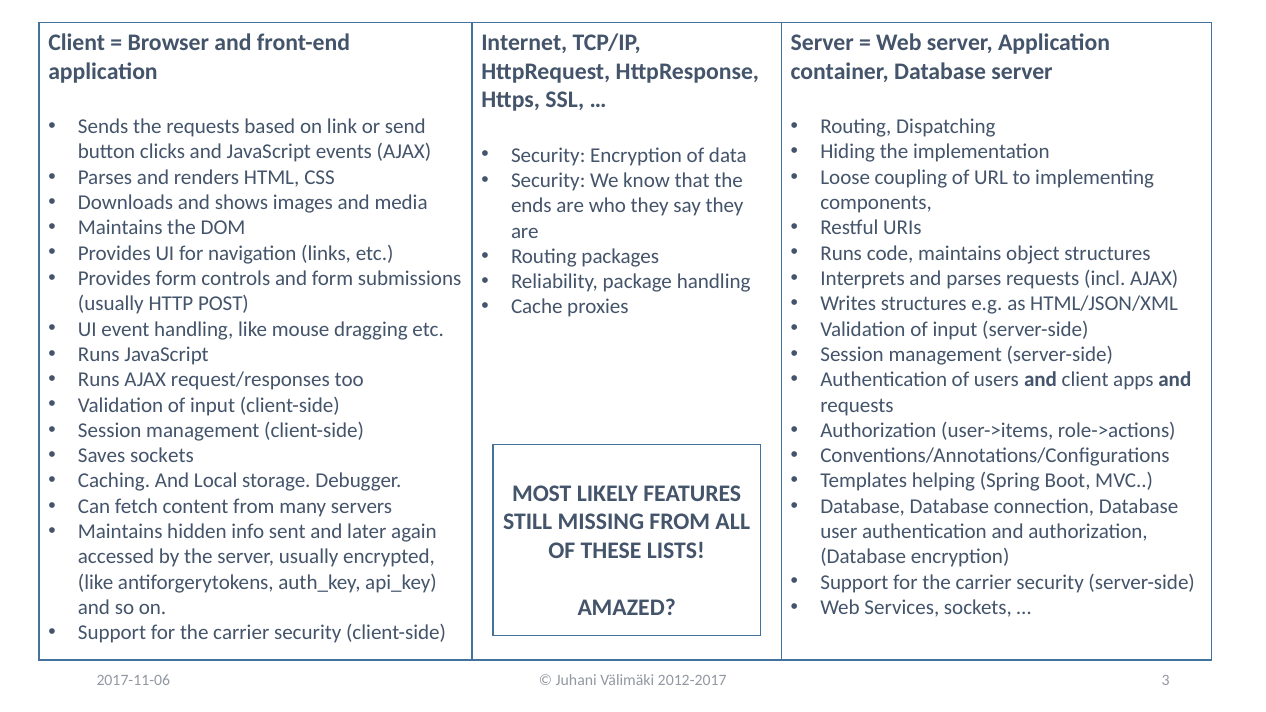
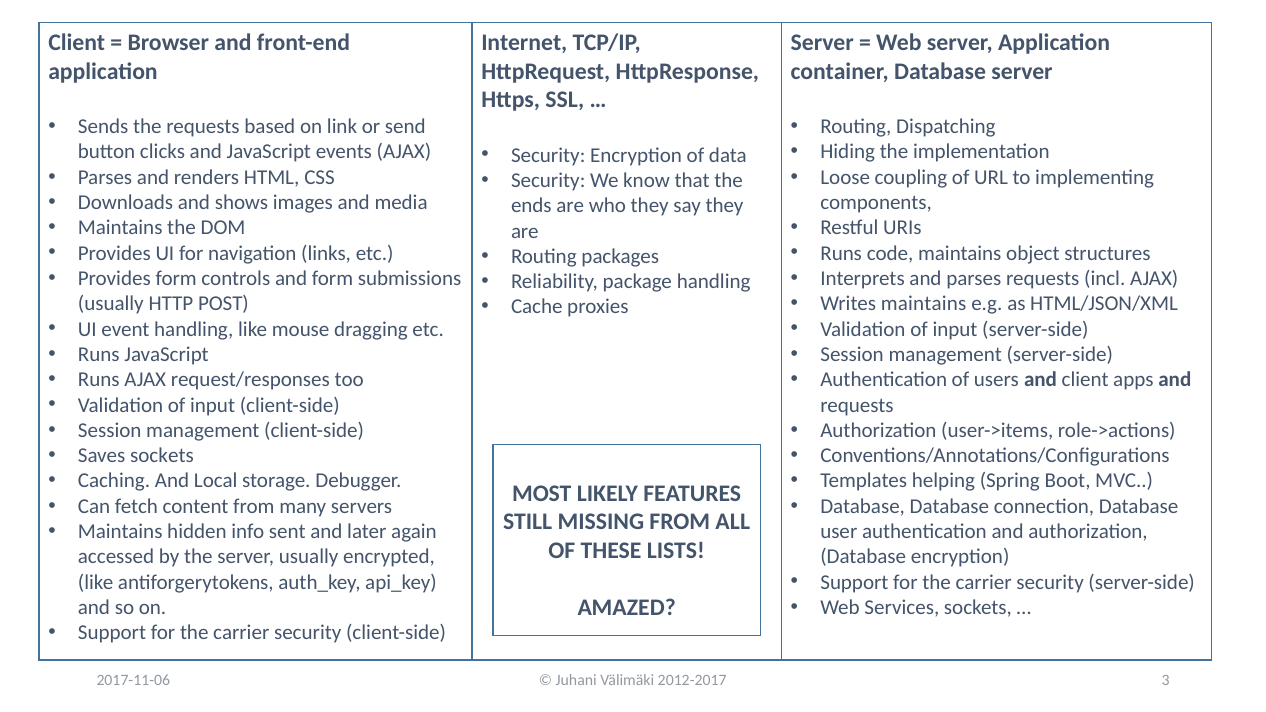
Writes structures: structures -> maintains (924, 304)
